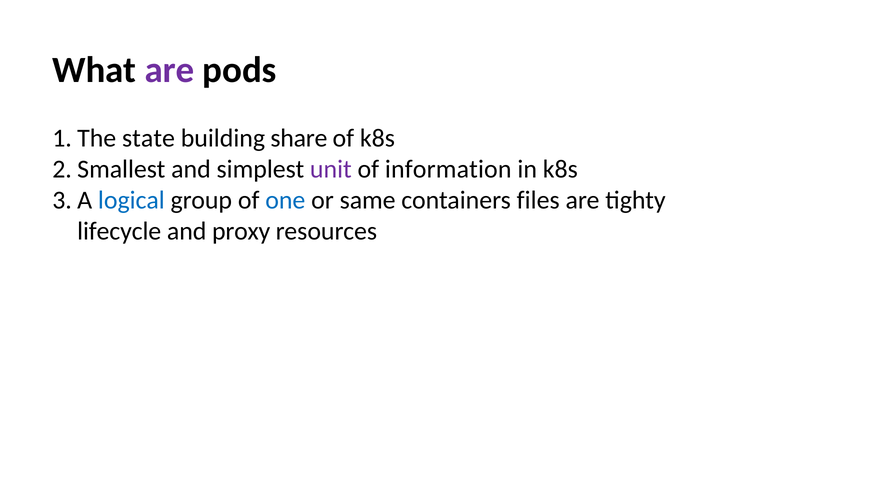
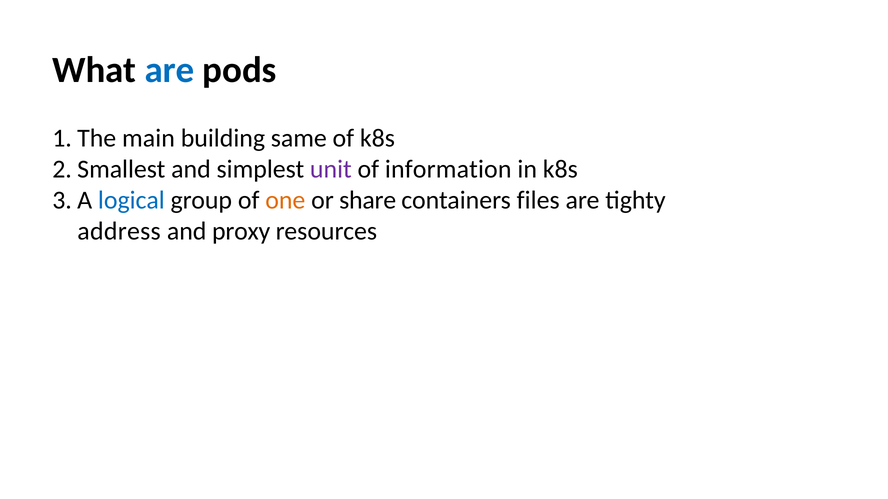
are colour: purple -> blue (169, 70)
state: state -> main (149, 138)
share: share -> same (299, 138)
one colour: blue -> orange (285, 200)
same: same -> share (368, 200)
lifecycle: lifecycle -> address (119, 231)
